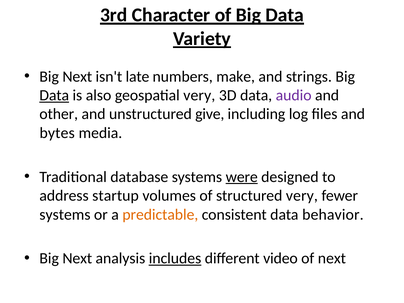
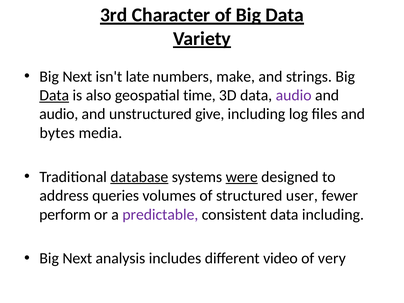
geospatial very: very -> time (199, 95)
other: other -> audio (59, 114)
database underline: none -> present (139, 177)
startup: startup -> queries (116, 196)
structured very: very -> user (302, 196)
systems: systems -> perform (65, 215)
predictable colour: orange -> purple (160, 215)
data behavior: behavior -> including (333, 215)
includes underline: present -> none (175, 258)
of next: next -> very (332, 258)
